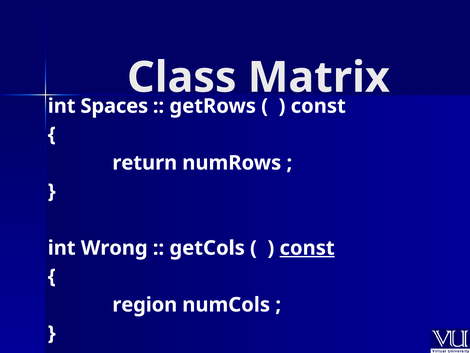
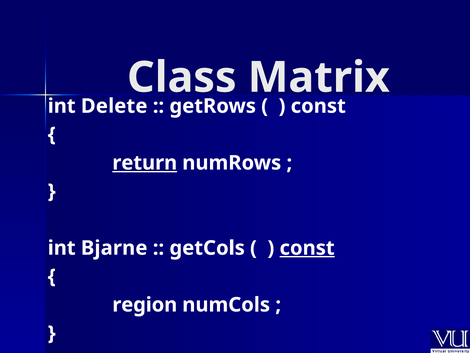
Spaces: Spaces -> Delete (114, 106)
return underline: none -> present (145, 163)
Wrong: Wrong -> Bjarne (114, 248)
